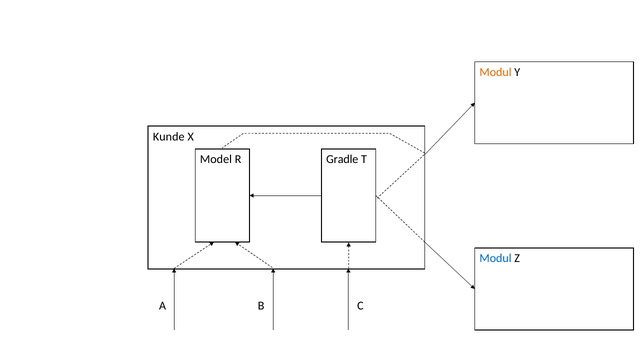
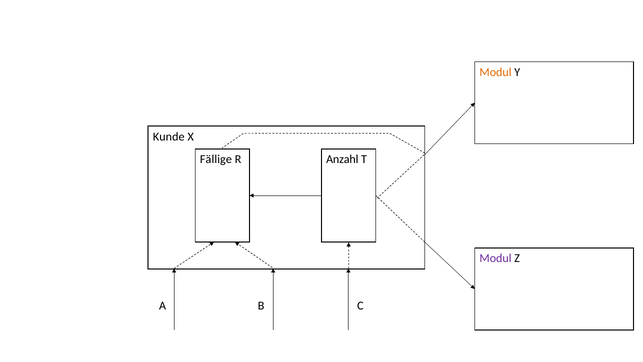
Model: Model -> Fällige (216, 159)
Gradle: Gradle -> Anzahl (342, 159)
Modul colour: blue -> purple (496, 258)
